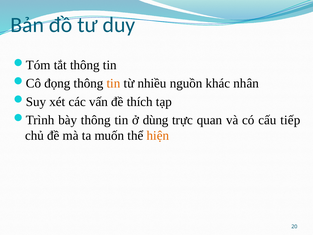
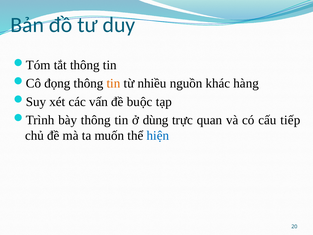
nhân: nhân -> hàng (246, 83)
thích: thích -> buộc (140, 102)
hiện colour: orange -> blue (158, 136)
